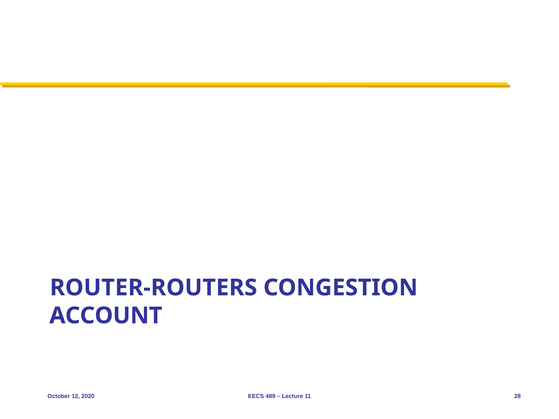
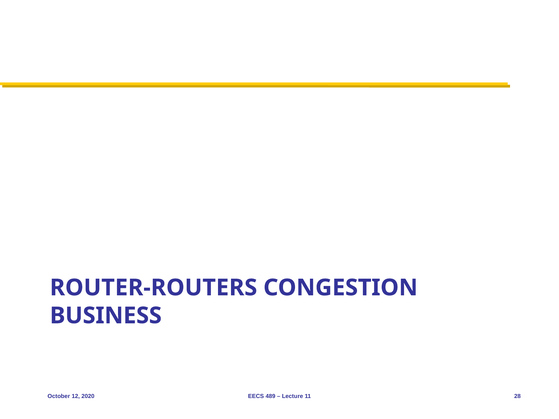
ACCOUNT: ACCOUNT -> BUSINESS (106, 316)
